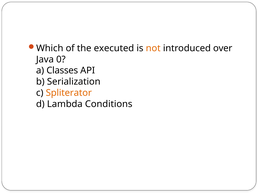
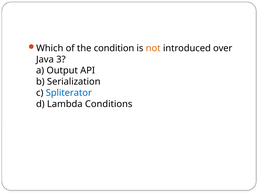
executed: executed -> condition (114, 48)
0: 0 -> 3 (61, 60)
Classes: Classes -> Output (62, 71)
Spliterator colour: orange -> blue (69, 93)
